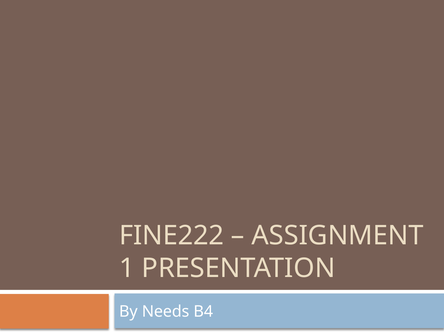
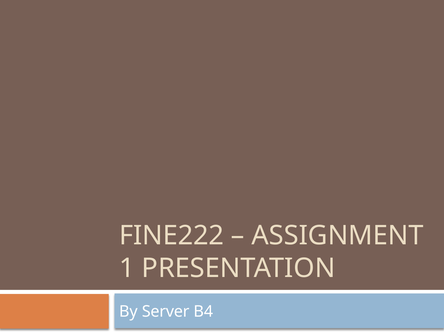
Needs: Needs -> Server (166, 312)
